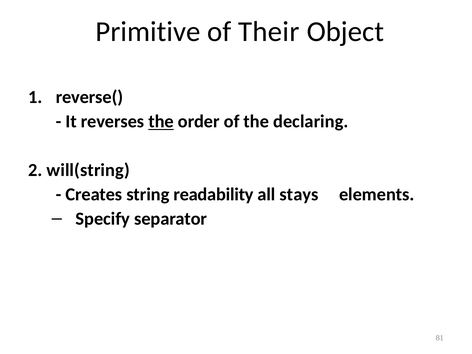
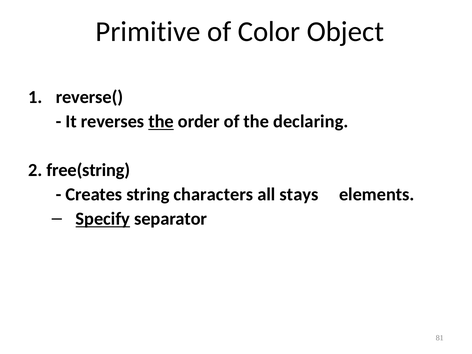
Their: Their -> Color (269, 32)
will(string: will(string -> free(string (88, 170)
readability: readability -> characters (213, 195)
Specify underline: none -> present (103, 219)
